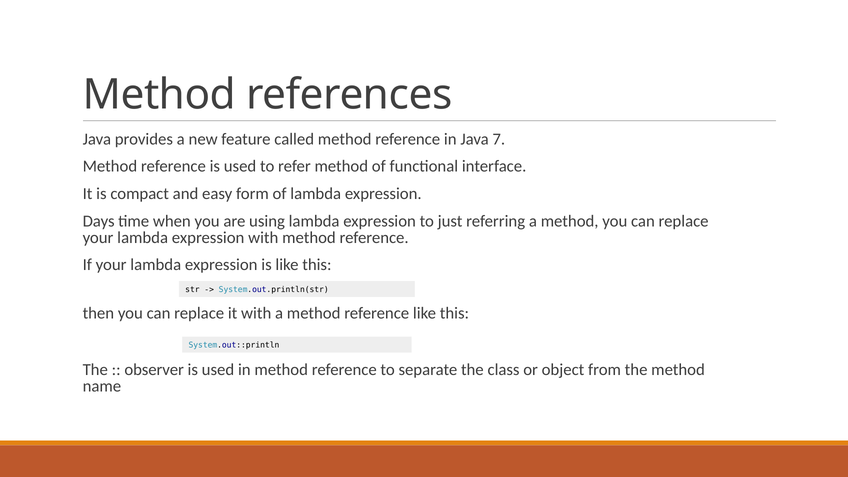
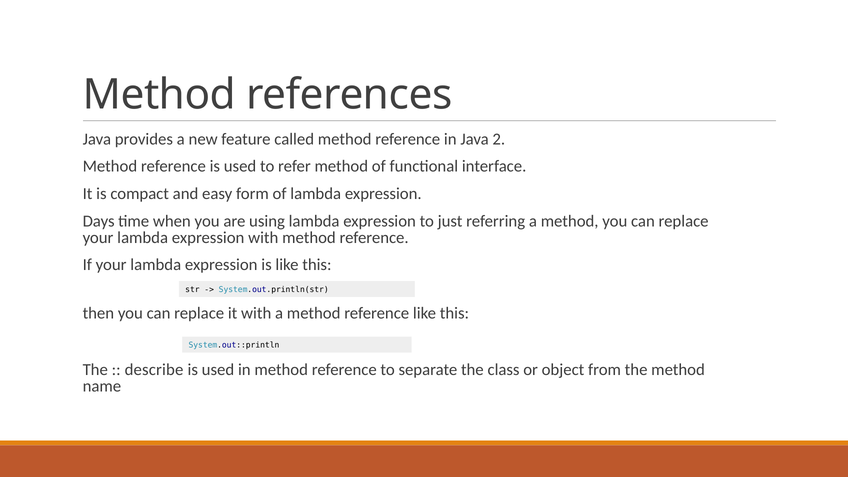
7: 7 -> 2 (499, 139)
observer: observer -> describe (154, 370)
